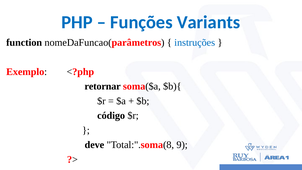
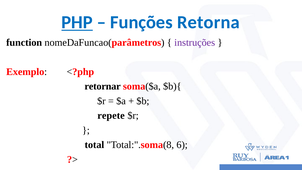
PHP underline: none -> present (77, 22)
Variants: Variants -> Retorna (208, 22)
instruções colour: blue -> purple (195, 43)
código: código -> repete (111, 116)
deve: deve -> total (94, 145)
9: 9 -> 6 (182, 145)
